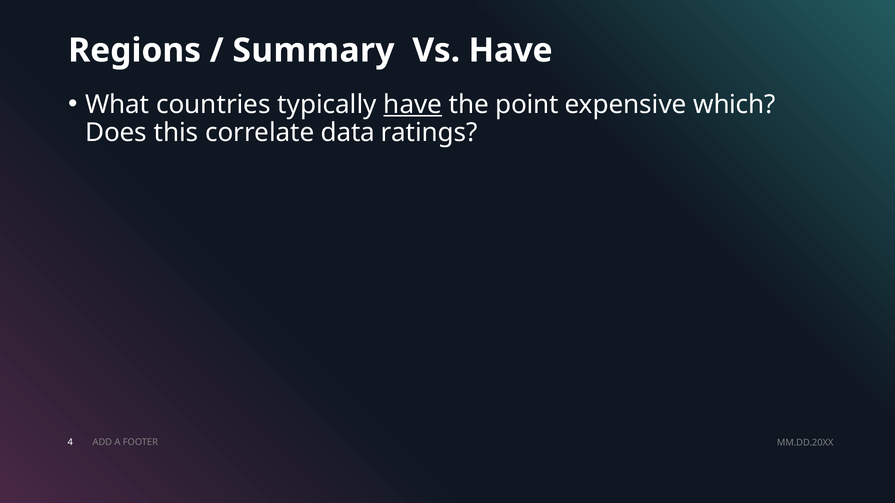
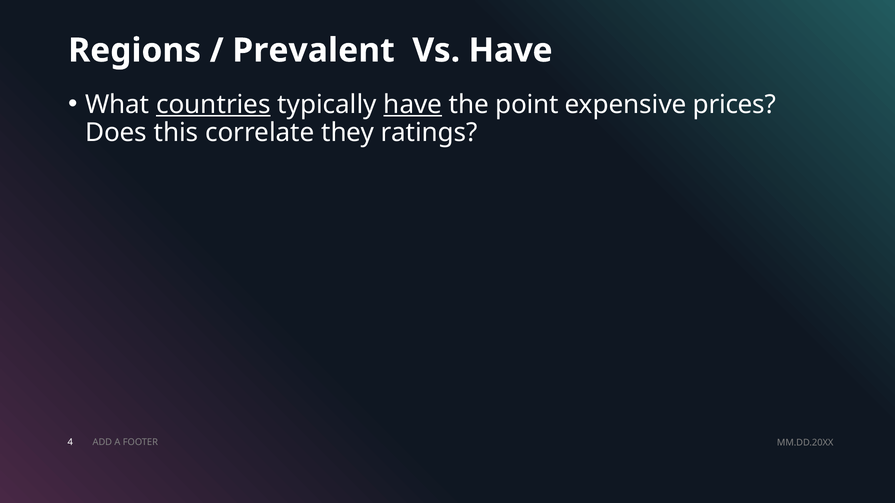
Summary: Summary -> Prevalent (314, 51)
countries underline: none -> present (213, 104)
which: which -> prices (734, 104)
data: data -> they (348, 133)
